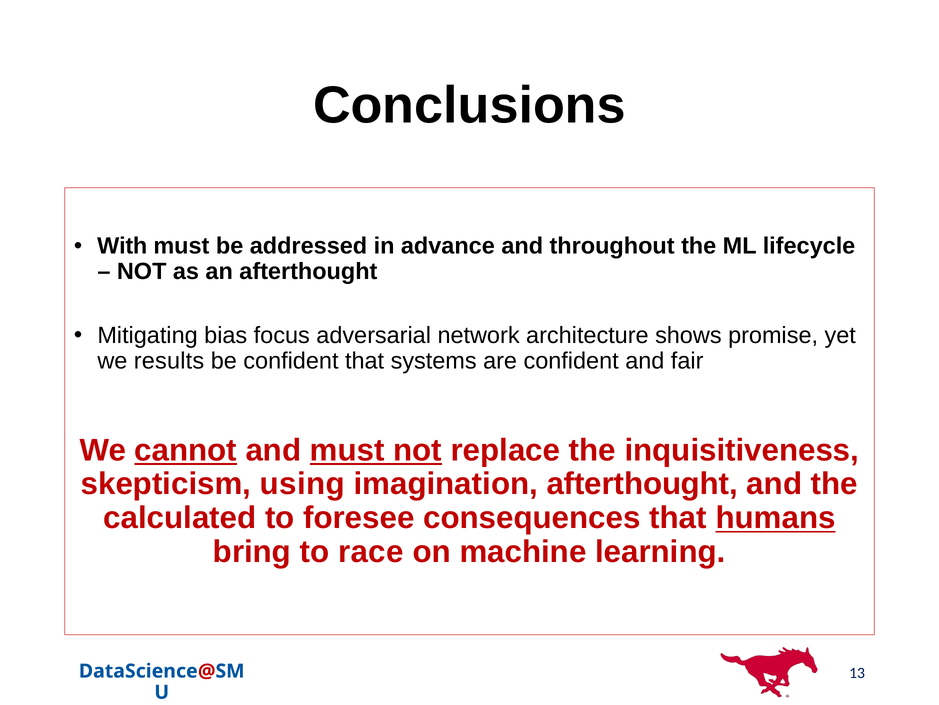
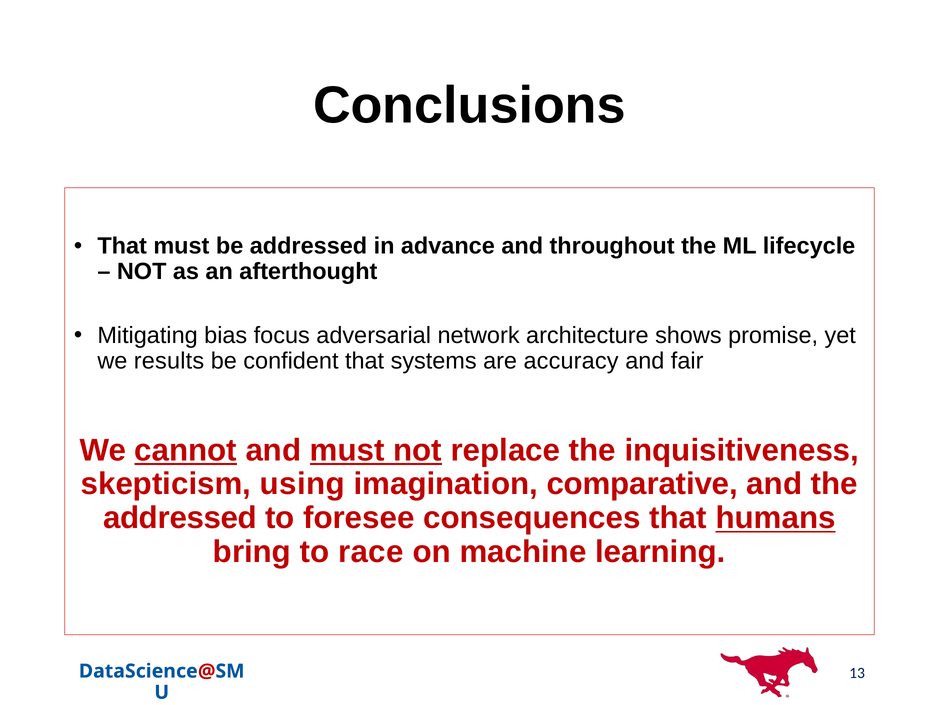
With: With -> That (122, 246)
are confident: confident -> accuracy (571, 360)
imagination afterthought: afterthought -> comparative (642, 484)
calculated: calculated -> addressed (180, 517)
